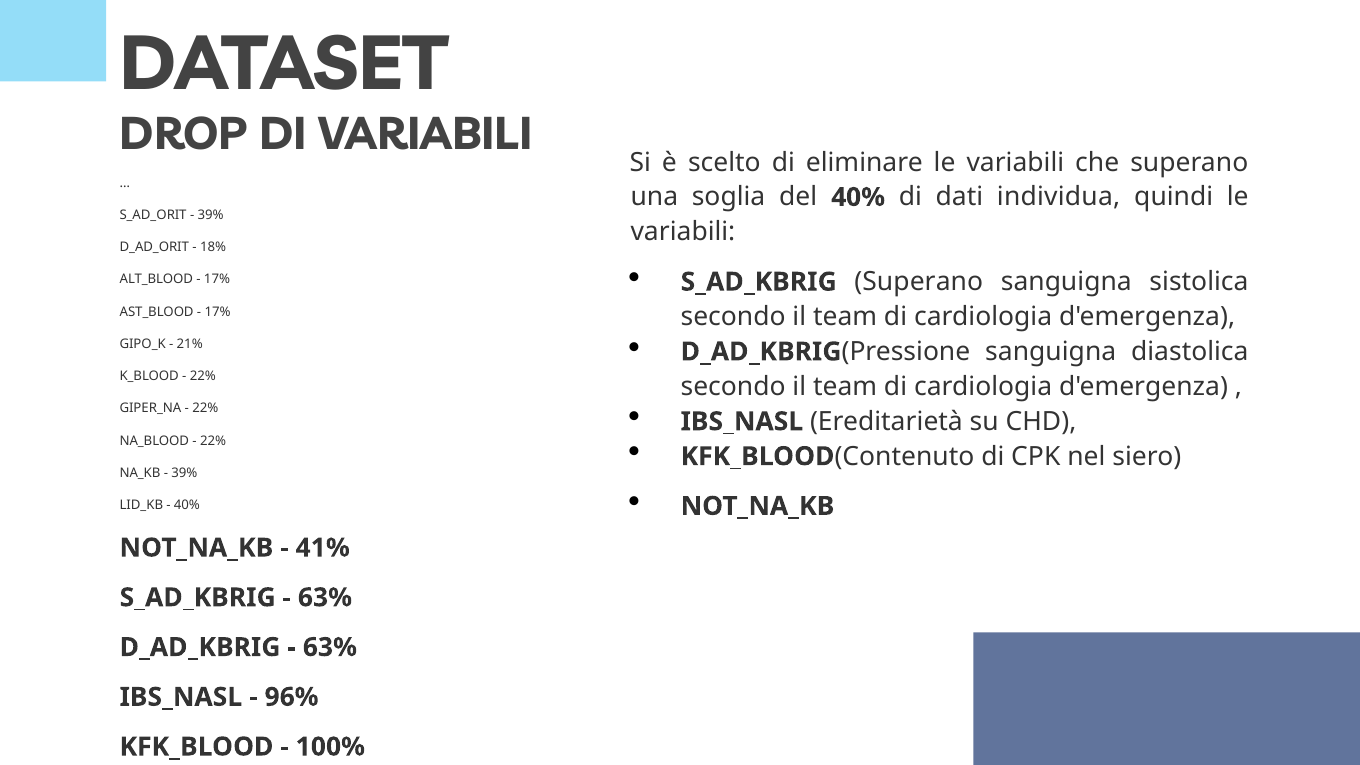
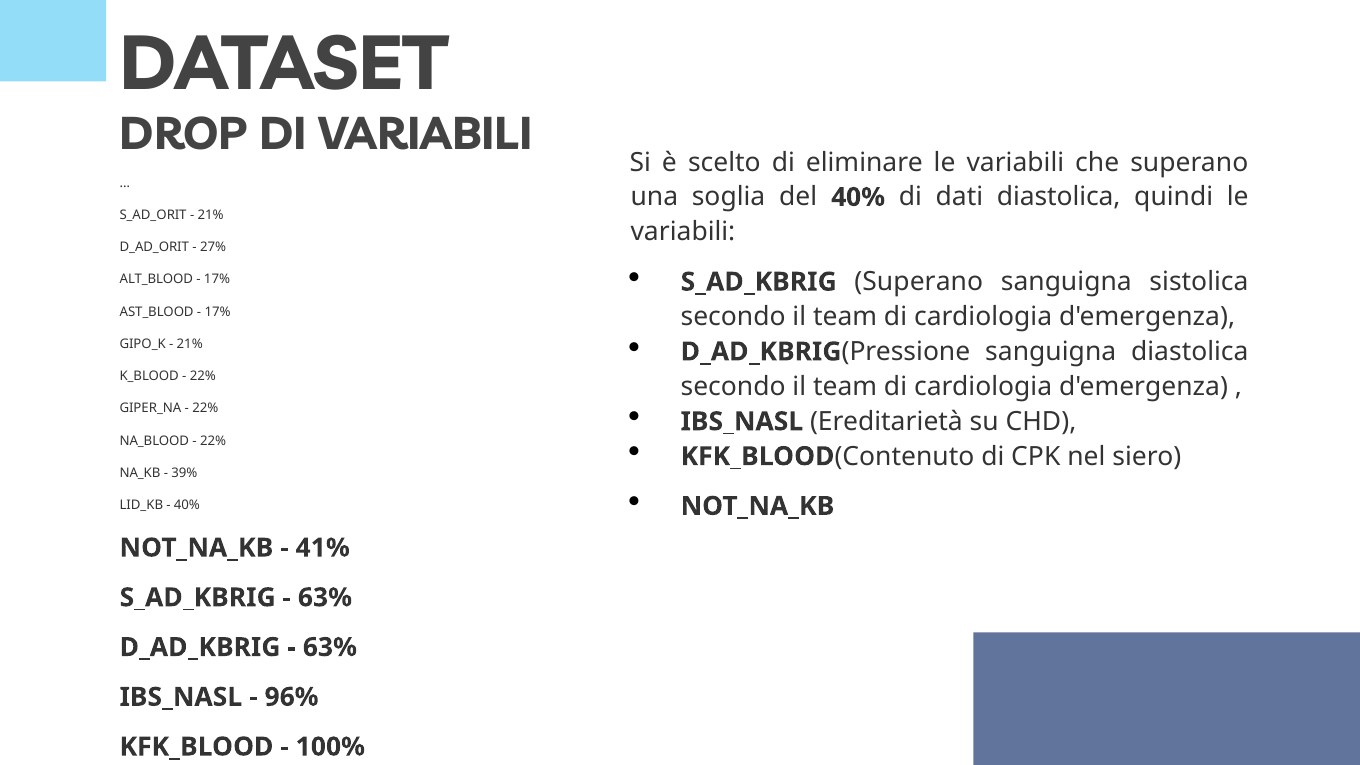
dati individua: individua -> diastolica (1059, 197)
39%: 39% -> 21% (211, 215)
18%: 18% -> 27% (213, 247)
